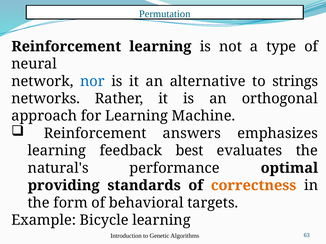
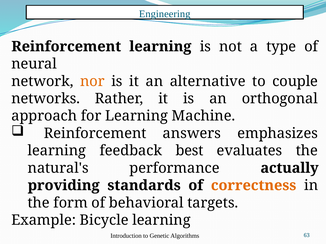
Permutation: Permutation -> Engineering (165, 14)
nor colour: blue -> orange (92, 81)
strings: strings -> couple (295, 81)
optimal: optimal -> actually (289, 168)
